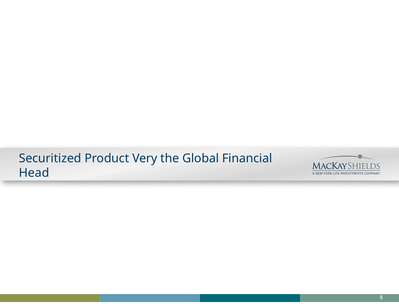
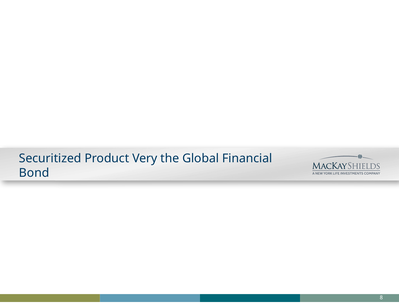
Head: Head -> Bond (34, 173)
